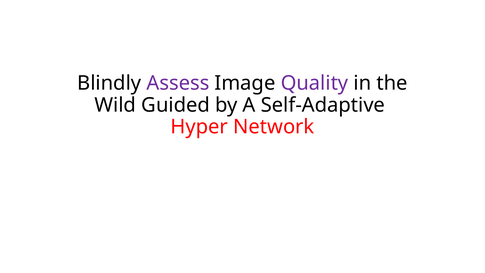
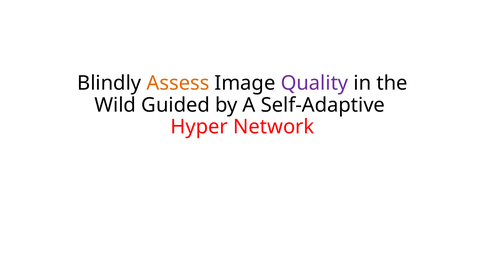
Assess colour: purple -> orange (178, 83)
